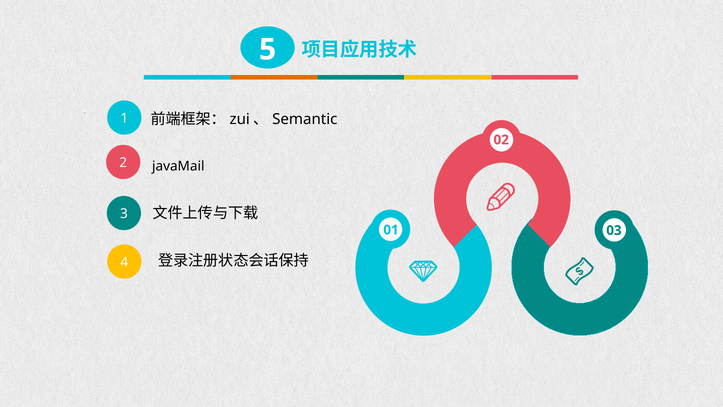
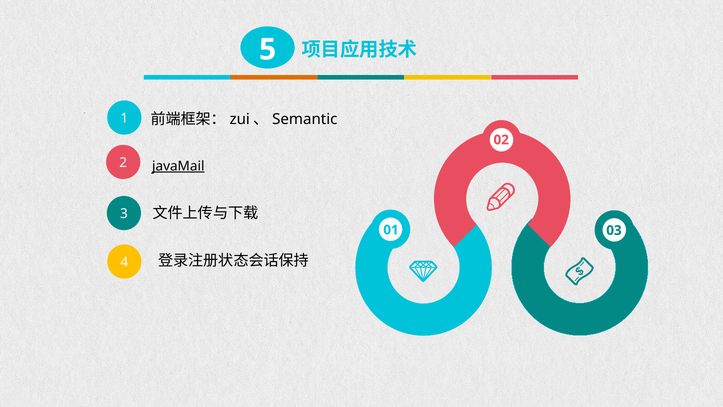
javaMail underline: none -> present (178, 166)
